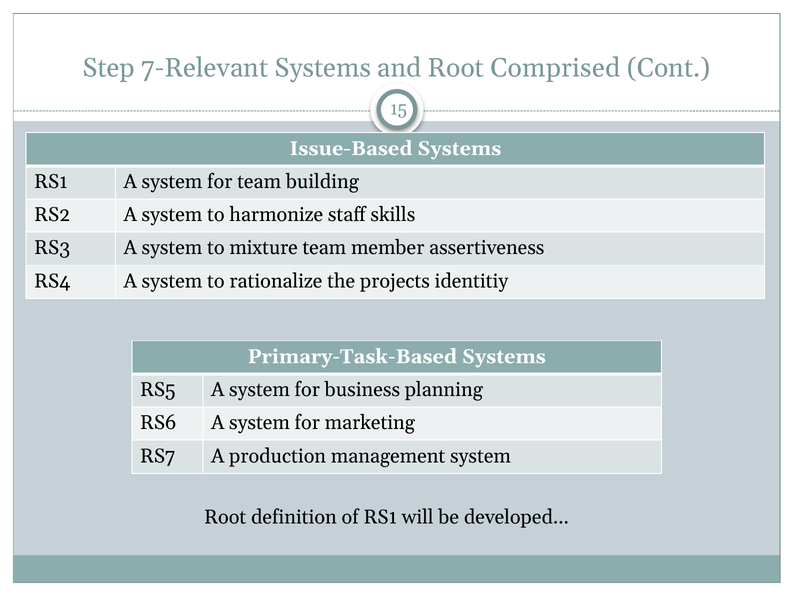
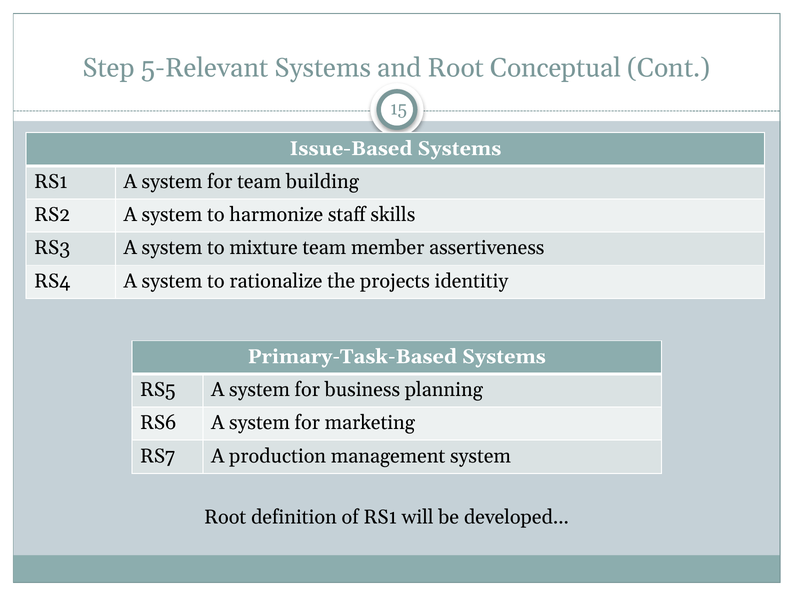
7-Relevant: 7-Relevant -> 5-Relevant (205, 68)
Comprised: Comprised -> Conceptual (556, 68)
